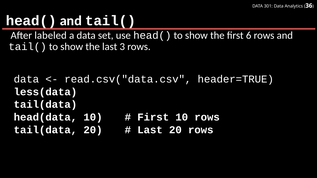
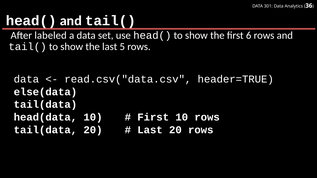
3: 3 -> 5 (122, 47)
less(data: less(data -> else(data (45, 92)
